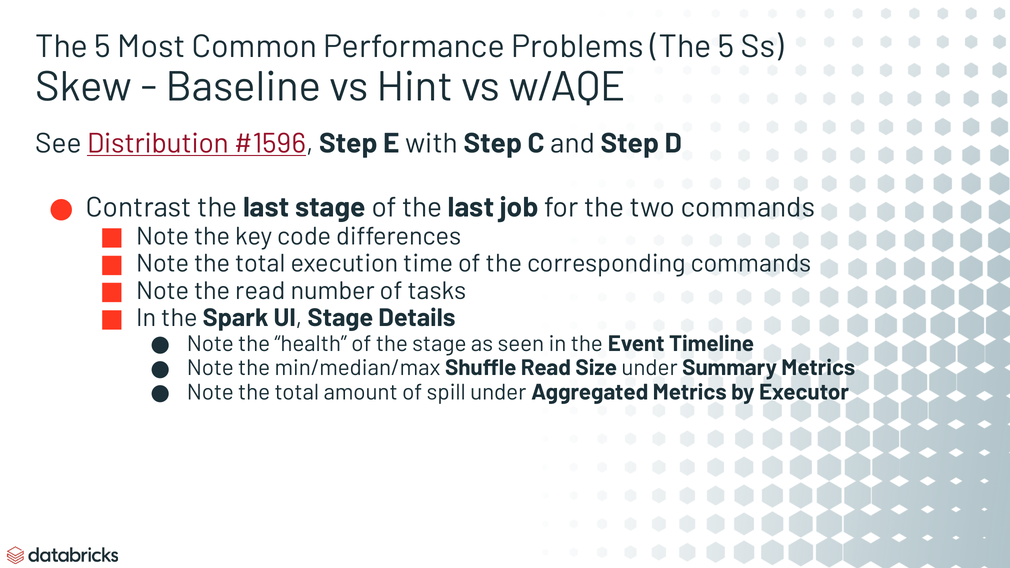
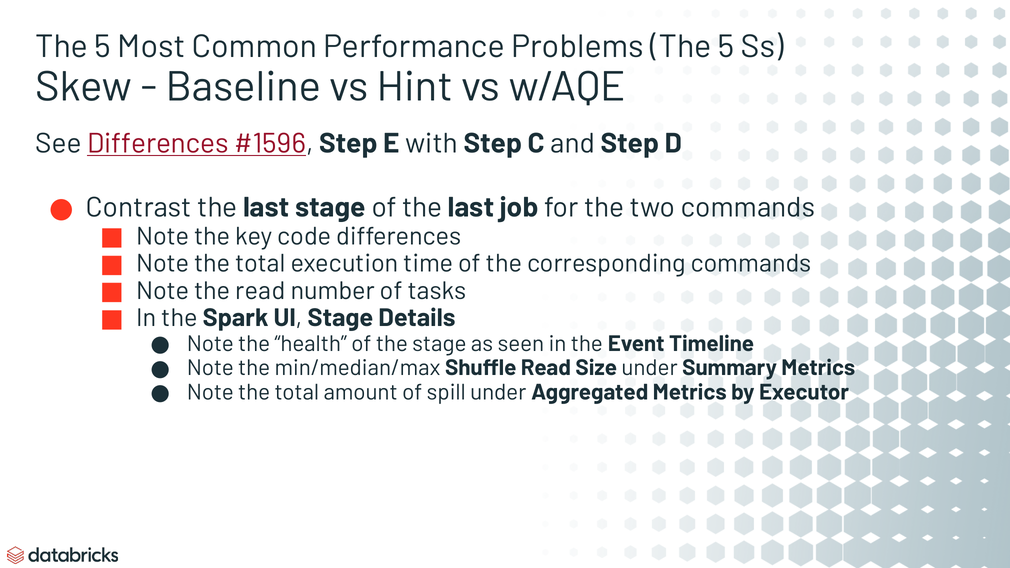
See Distribution: Distribution -> Differences (158, 143)
